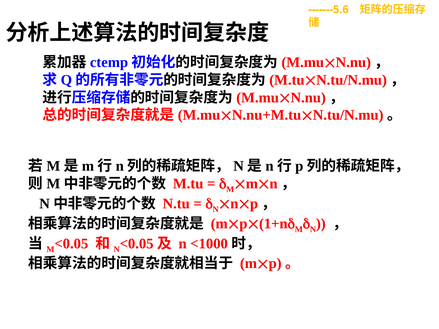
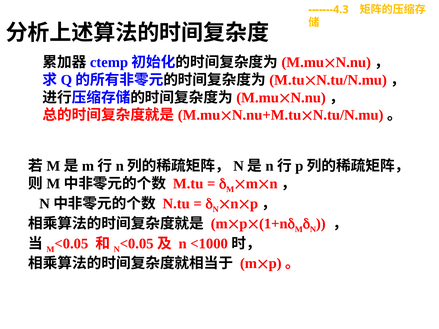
-------5.6: -------5.6 -> -------4.3 (329, 9)
